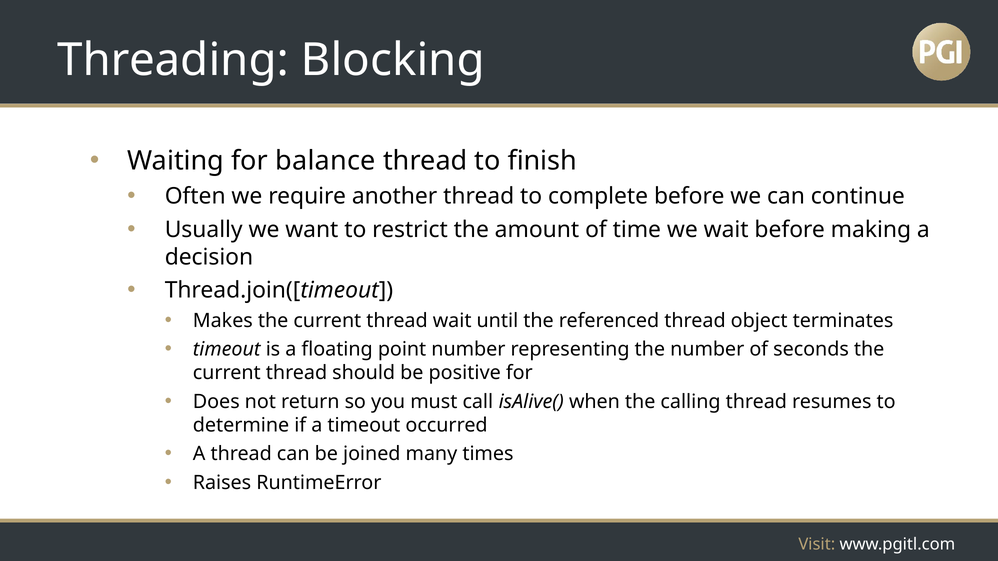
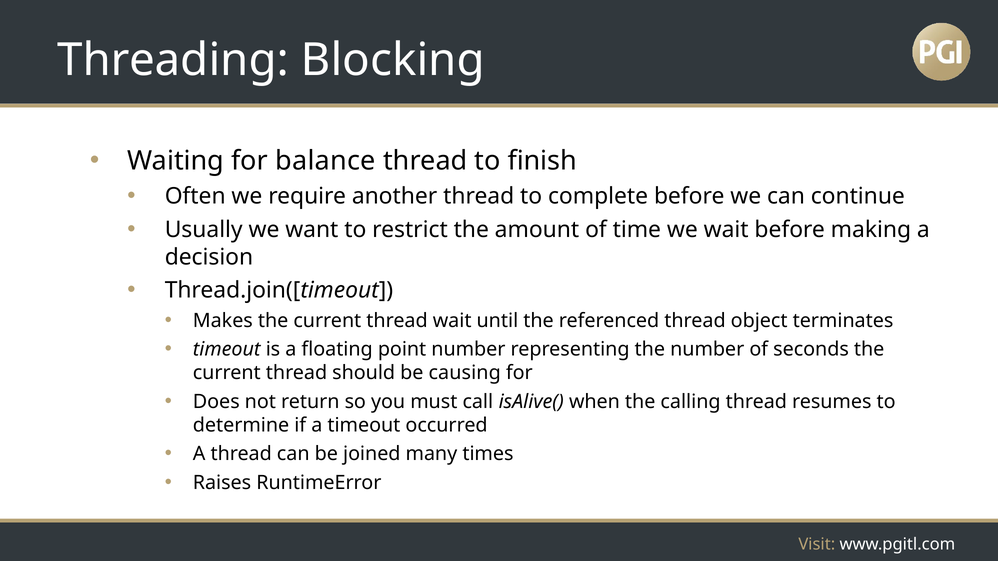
positive: positive -> causing (465, 373)
